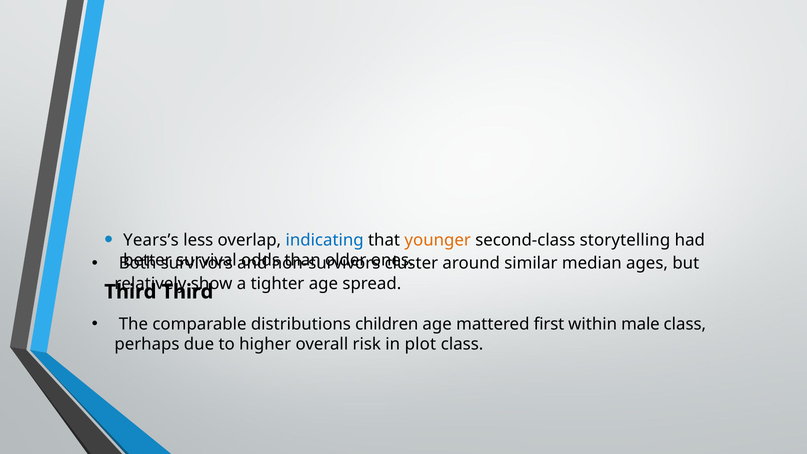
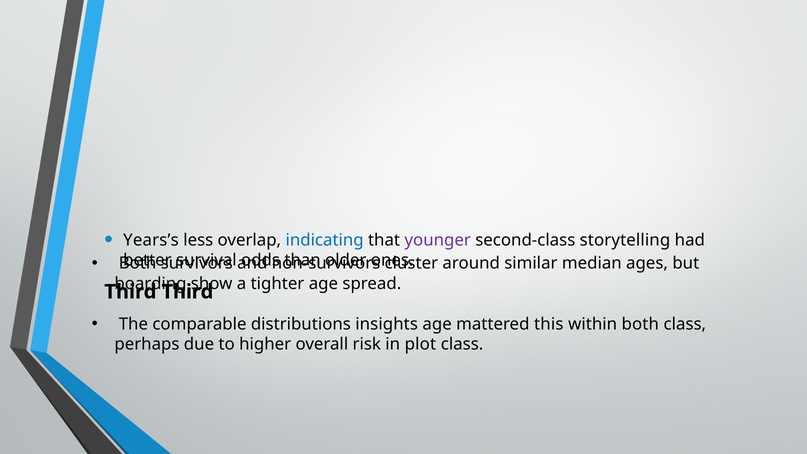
younger colour: orange -> purple (438, 240)
relatively: relatively -> boarding (150, 284)
children: children -> insights (387, 324)
first: first -> this (549, 324)
within male: male -> both (640, 324)
